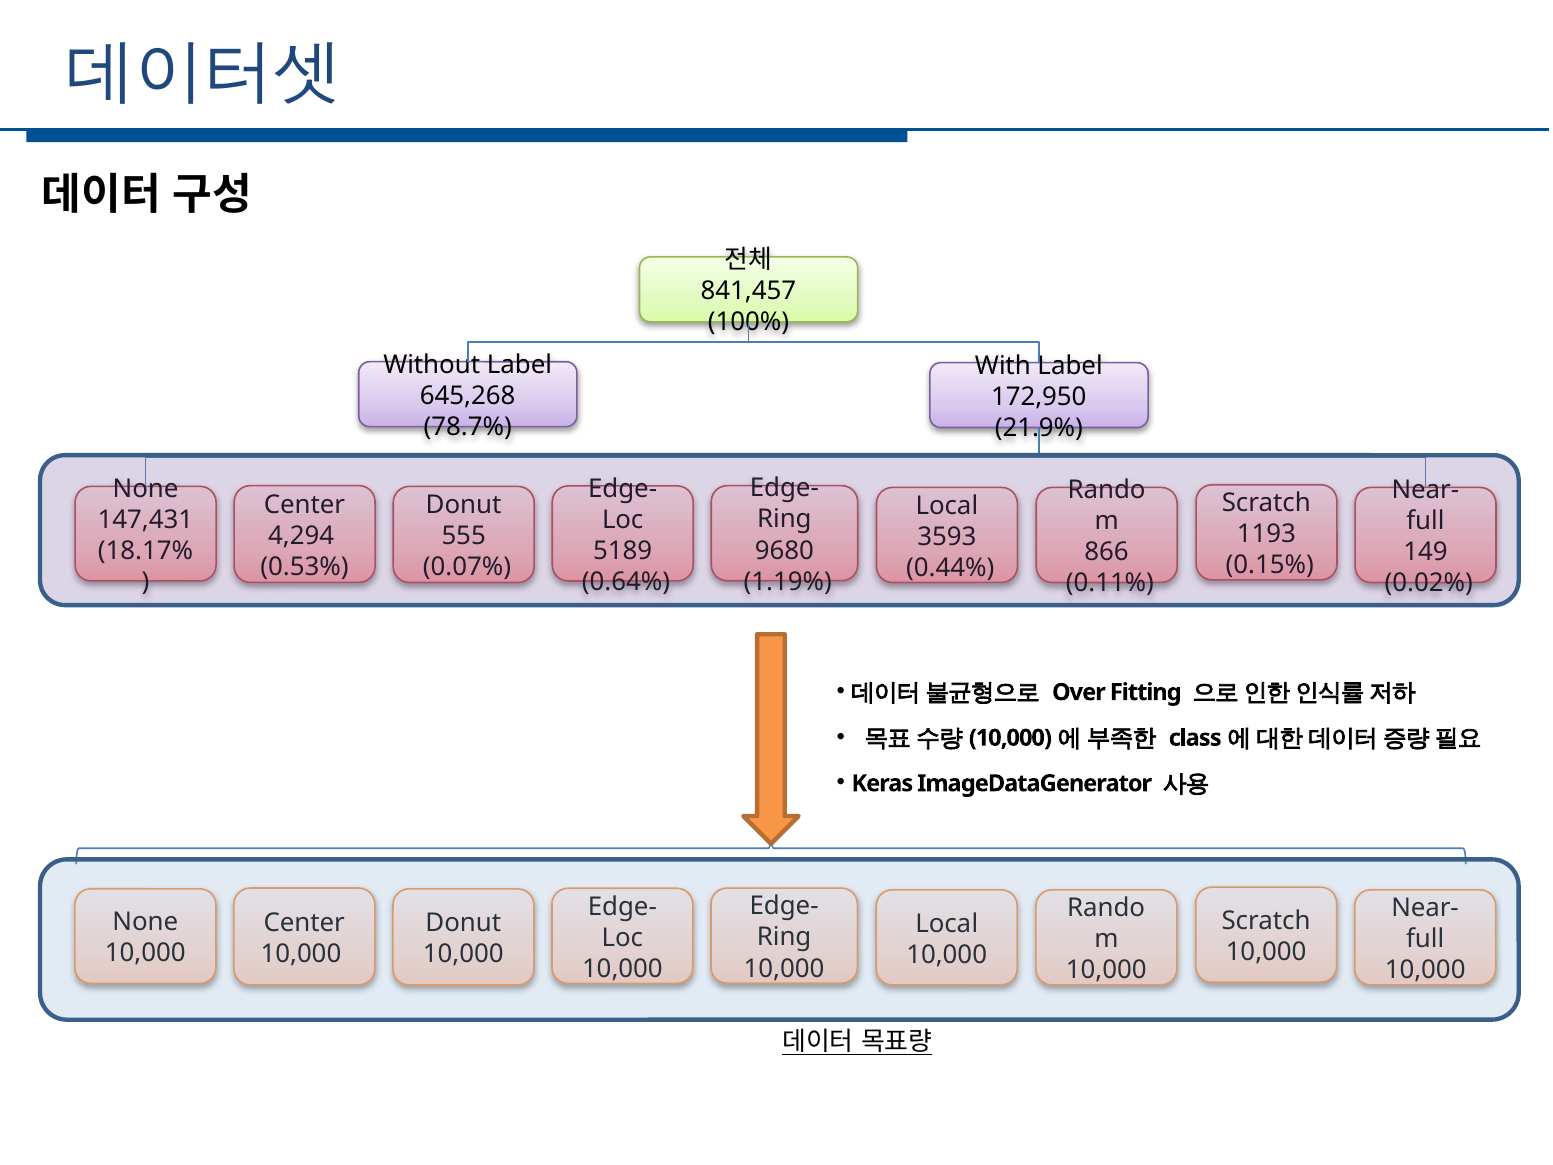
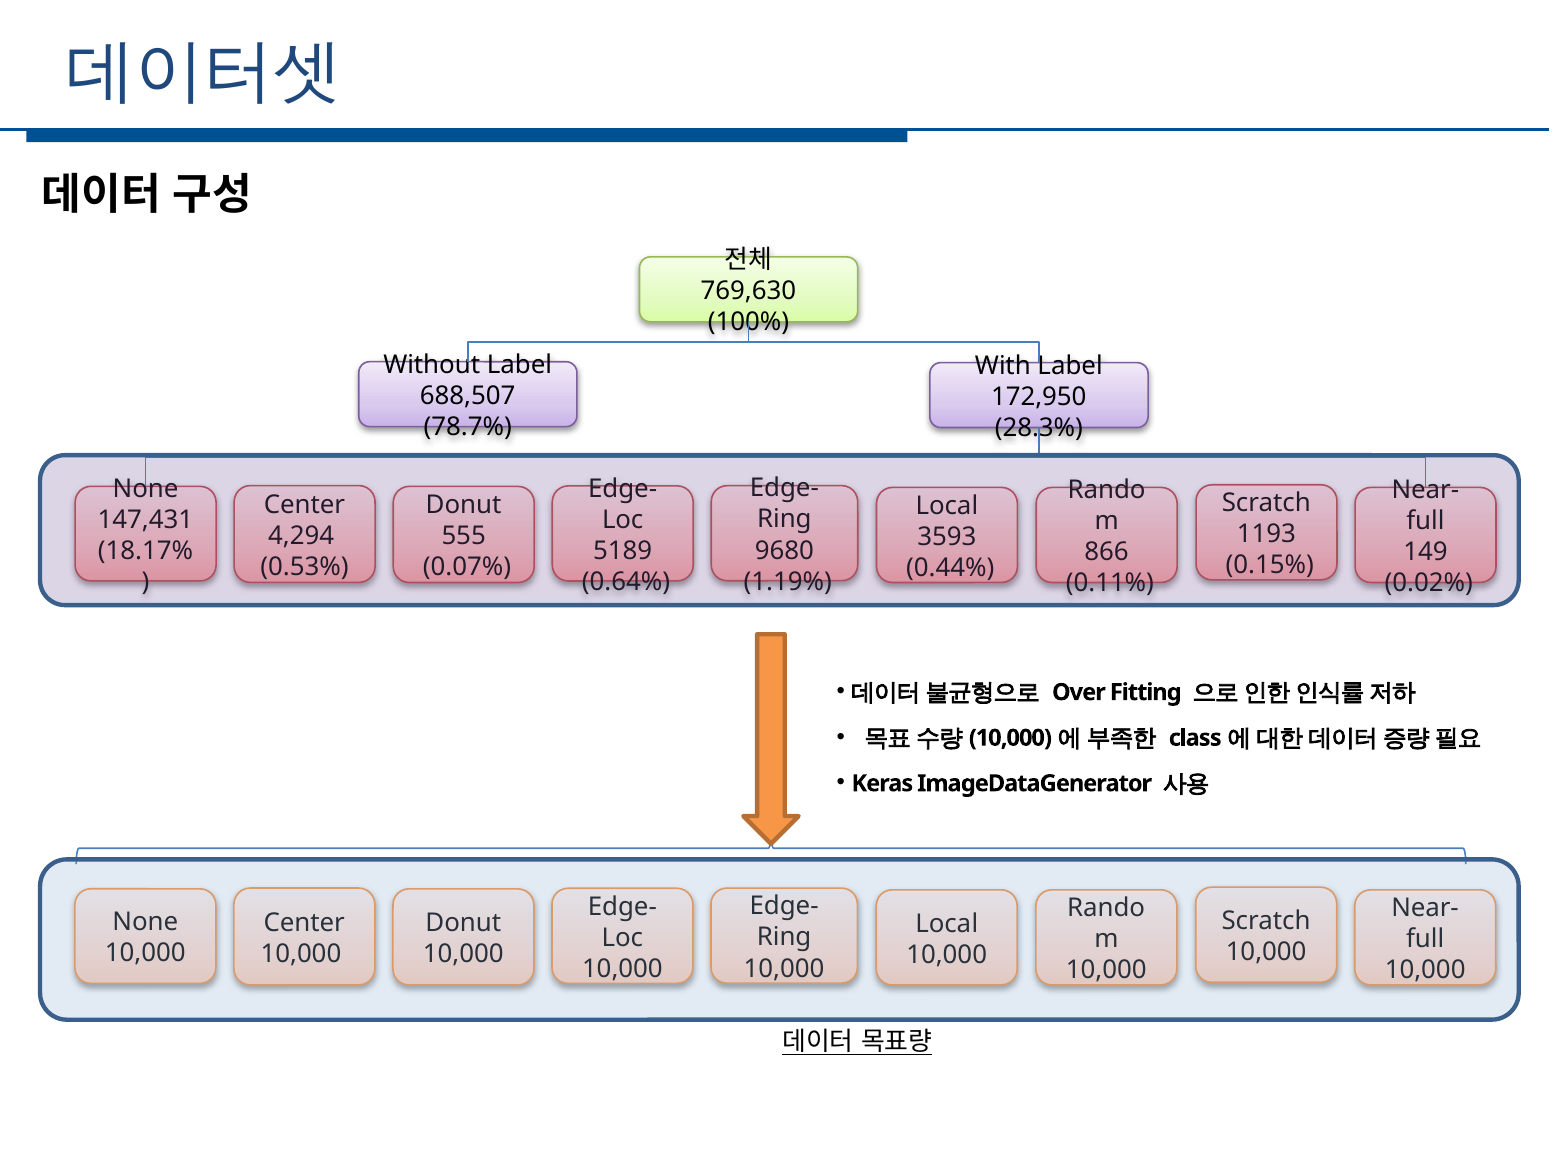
841,457: 841,457 -> 769,630 (748, 291)
645,268: 645,268 -> 688,507 (468, 396)
21.9%: 21.9% -> 28.3% (1039, 428)
